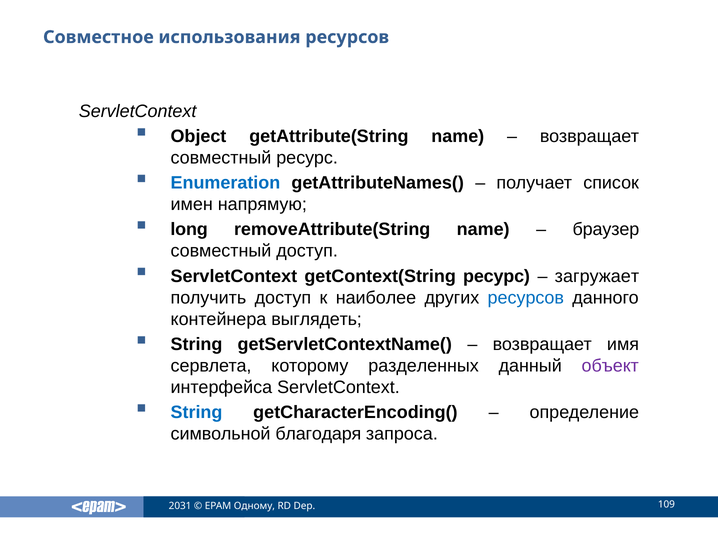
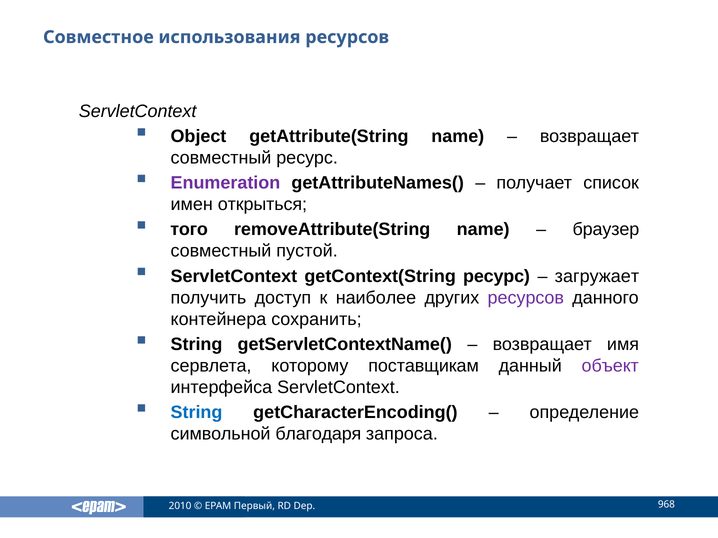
Enumeration colour: blue -> purple (225, 183)
напрямую: напрямую -> открыться (262, 205)
long: long -> того (189, 230)
совместный доступ: доступ -> пустой (307, 251)
ресурсов colour: blue -> purple (526, 298)
выглядеть: выглядеть -> сохранить (316, 320)
разделенных: разделенных -> поставщикам (424, 366)
2031: 2031 -> 2010 (180, 506)
Одному: Одному -> Первый (254, 506)
109: 109 -> 968 (666, 505)
